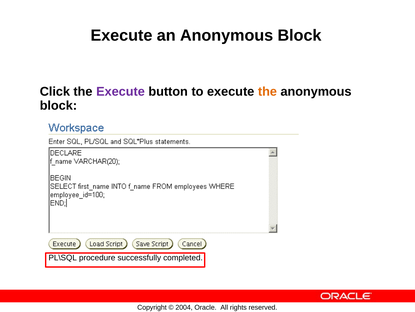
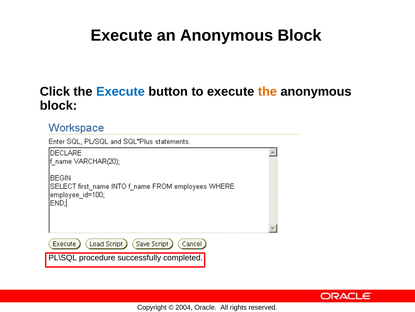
Execute colour: purple -> blue (121, 91)
